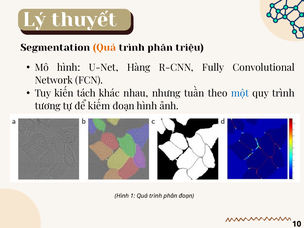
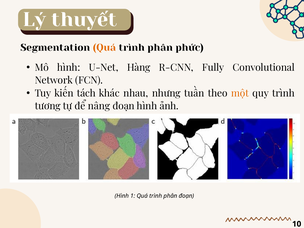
triệu: triệu -> phức (190, 48)
một colour: blue -> orange (240, 93)
kiếm: kiếm -> nâng (99, 106)
